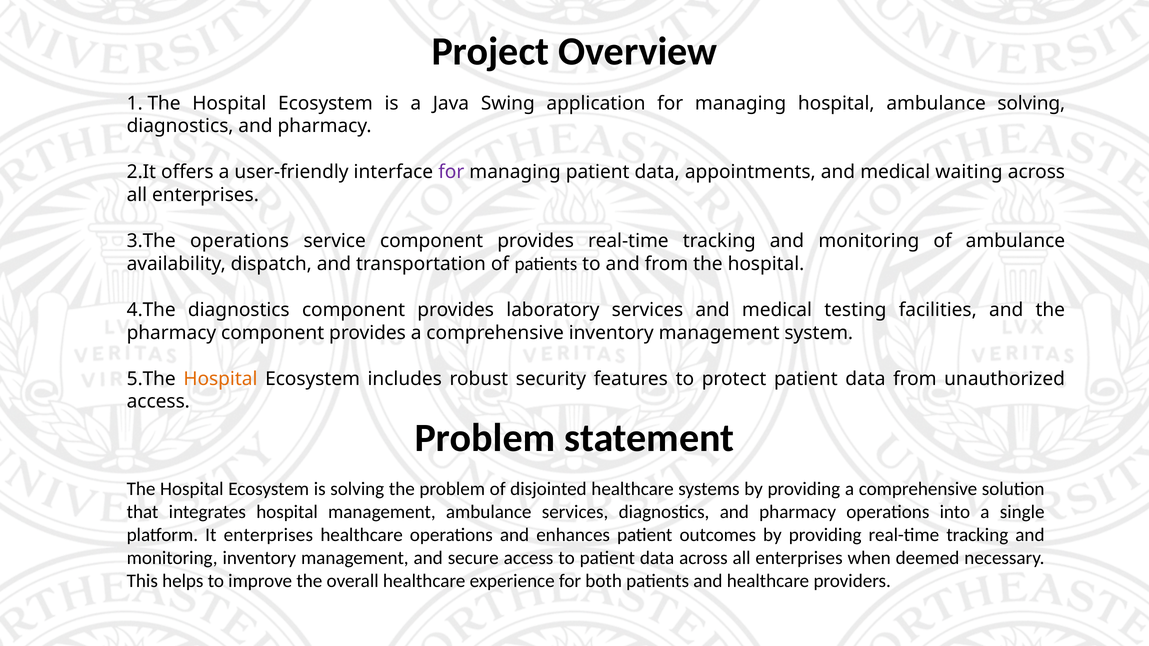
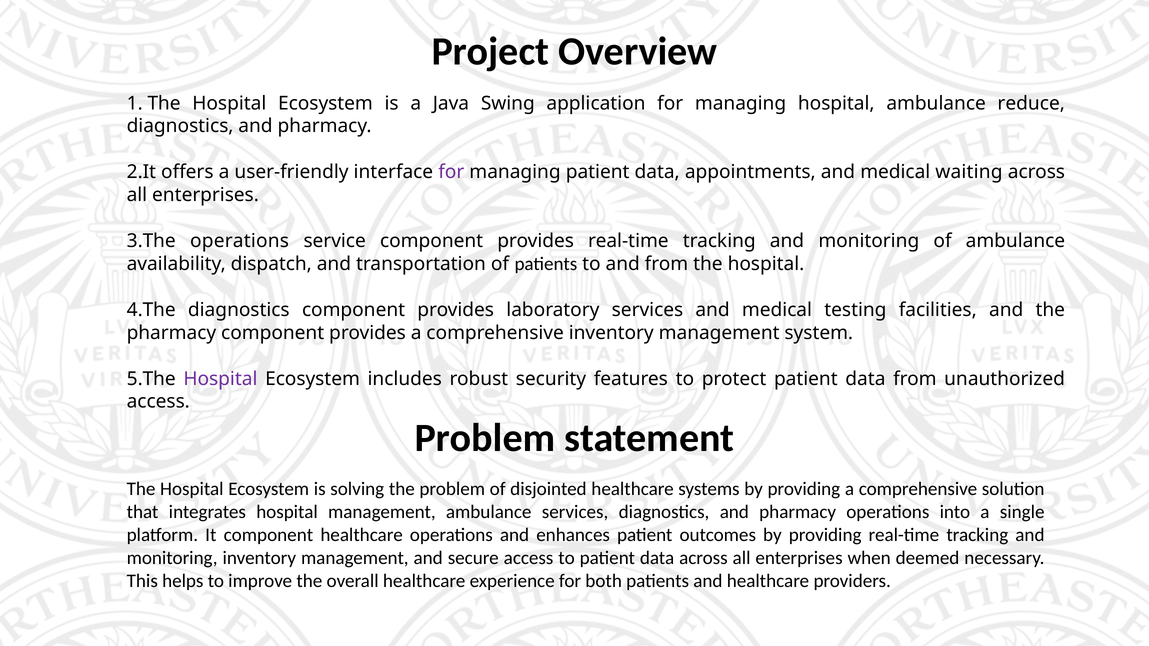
ambulance solving: solving -> reduce (1031, 103)
Hospital colour: orange -> purple (220, 379)
It enterprises: enterprises -> component (268, 535)
